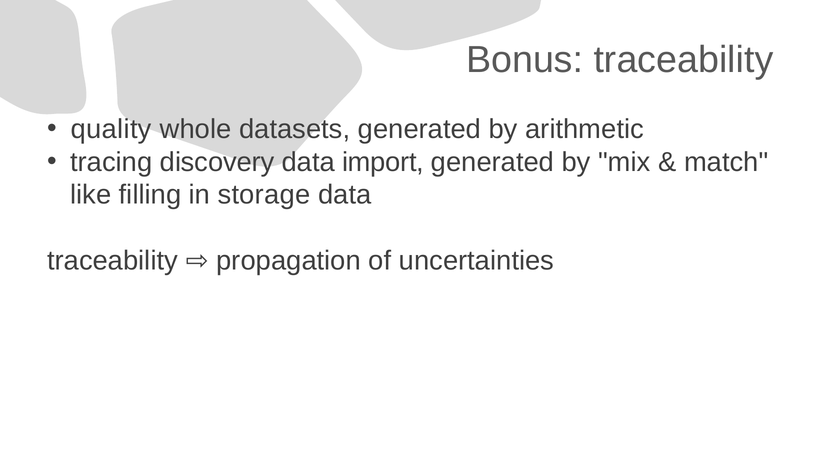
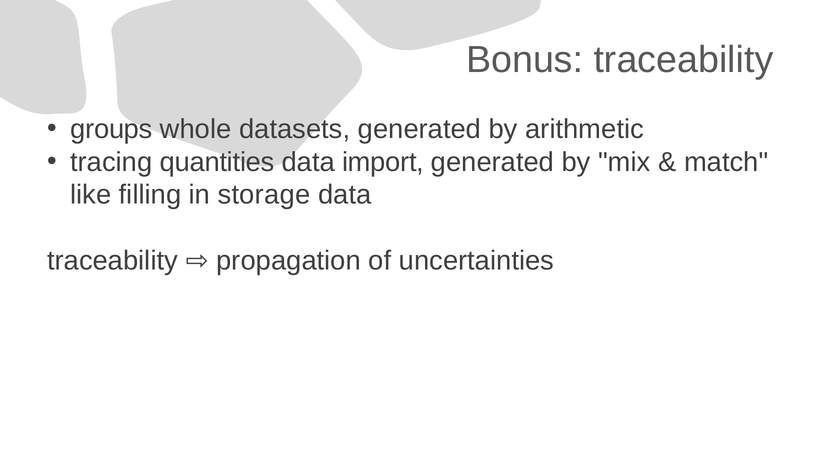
quality: quality -> groups (111, 129)
discovery: discovery -> quantities (217, 162)
